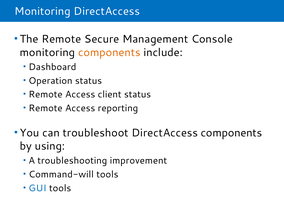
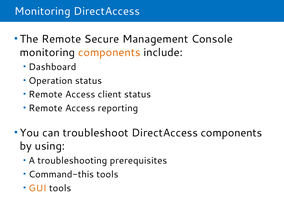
improvement: improvement -> prerequisites (138, 161)
Command-will: Command-will -> Command-this (61, 174)
GUI colour: blue -> orange (37, 188)
